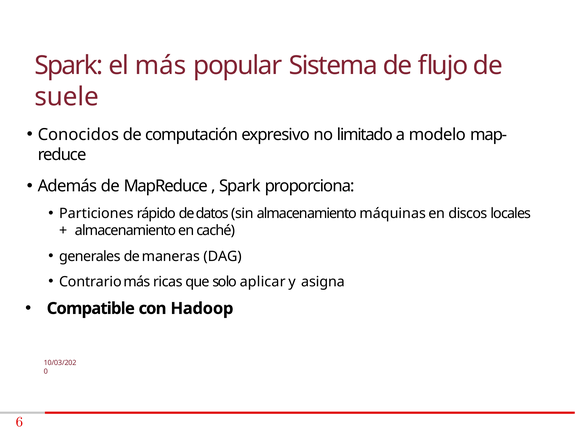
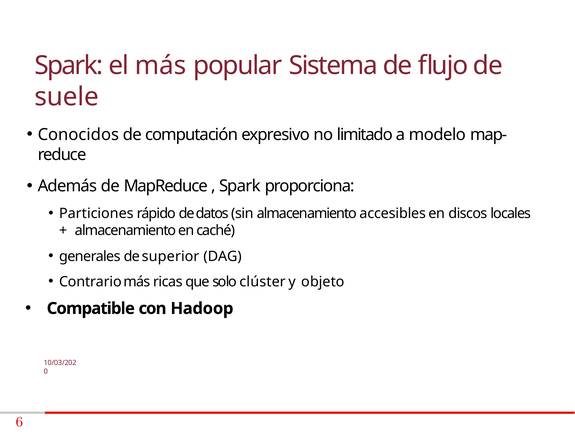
máquinas: máquinas -> accesibles (393, 213)
maneras: maneras -> superior (171, 256)
aplicar: aplicar -> clúster (263, 281)
asigna: asigna -> objeto (323, 281)
